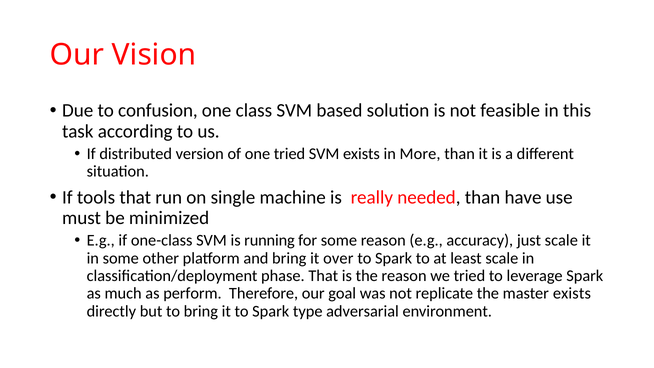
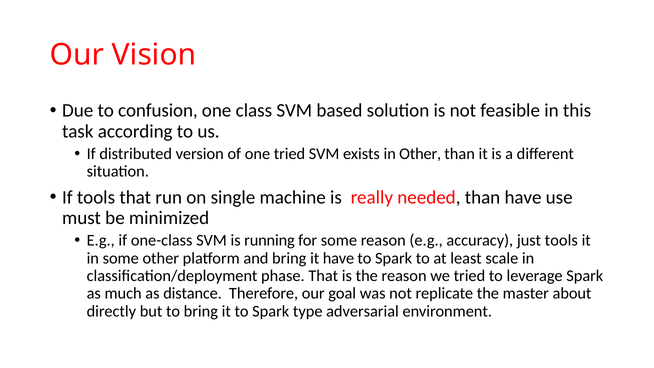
in More: More -> Other (420, 154)
just scale: scale -> tools (561, 240)
it over: over -> have (338, 258)
perform: perform -> distance (193, 293)
master exists: exists -> about (572, 293)
